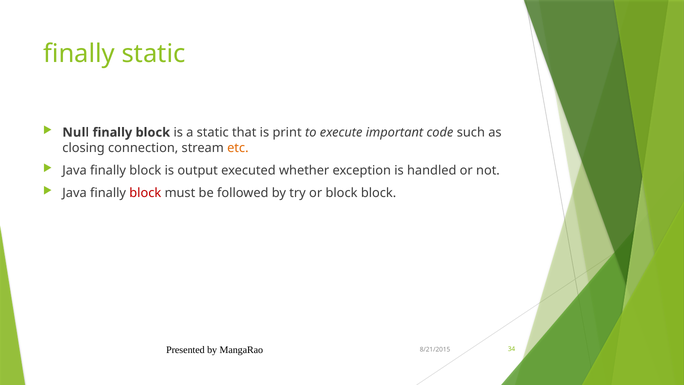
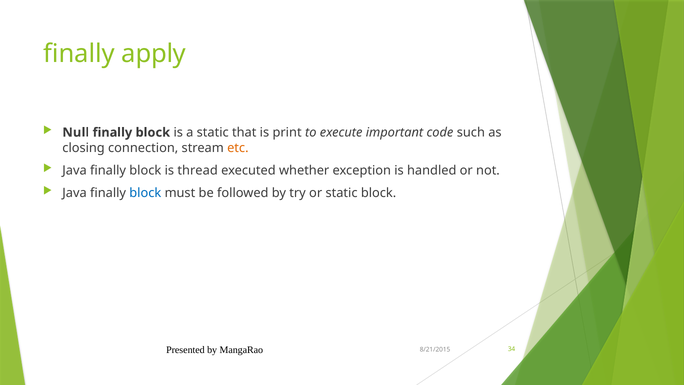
finally static: static -> apply (154, 54)
output: output -> thread (198, 170)
block colour: red -> blue (145, 193)
or block: block -> static (342, 193)
